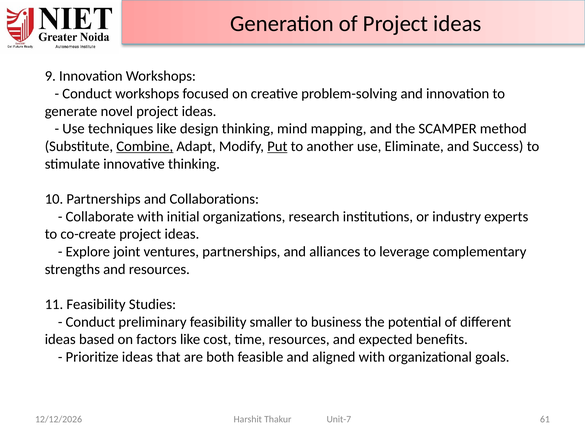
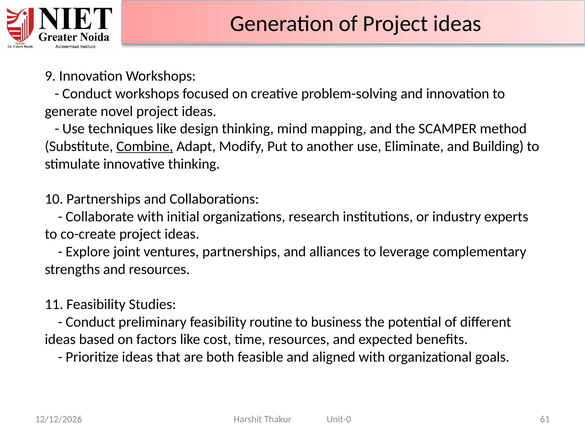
Put underline: present -> none (277, 146)
Success: Success -> Building (498, 146)
smaller: smaller -> routine (271, 322)
Unit-7: Unit-7 -> Unit-0 (339, 419)
